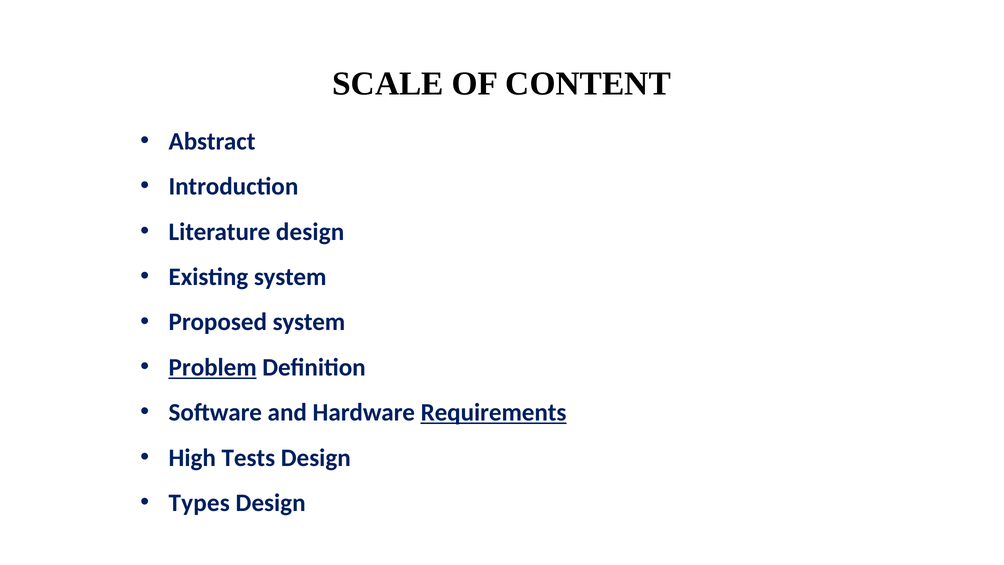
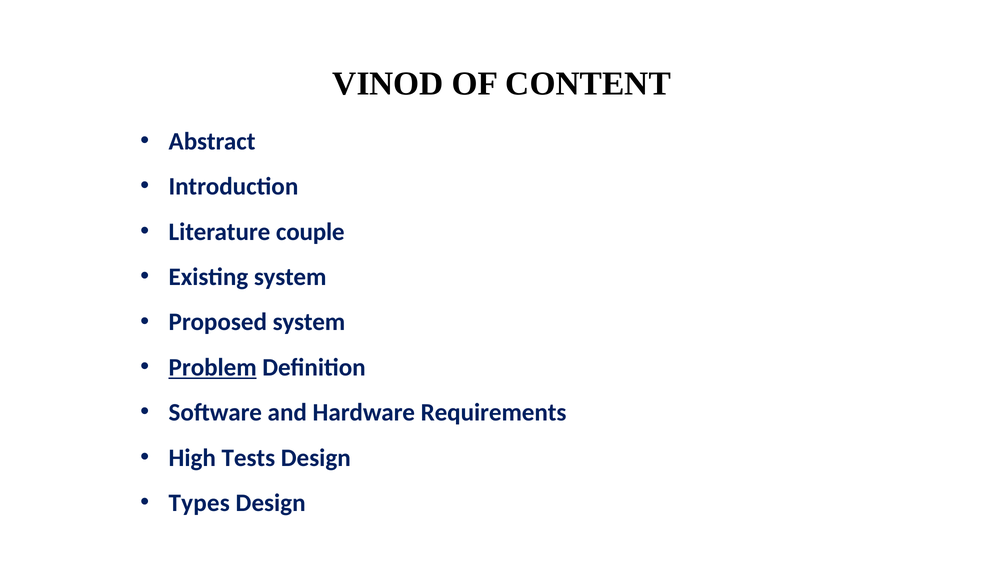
SCALE: SCALE -> VINOD (388, 84)
Literature design: design -> couple (310, 232)
Requirements underline: present -> none (494, 412)
